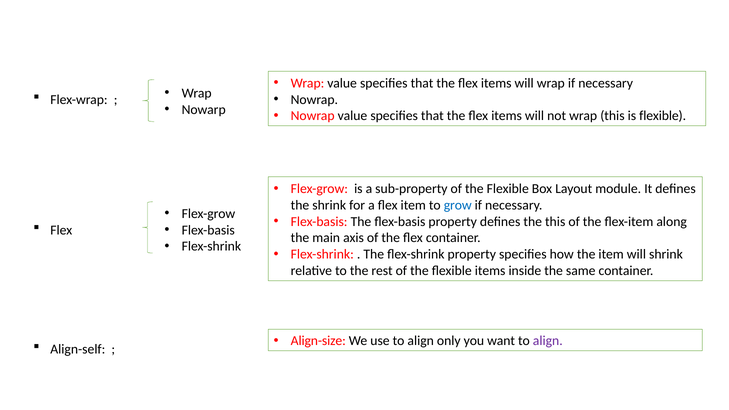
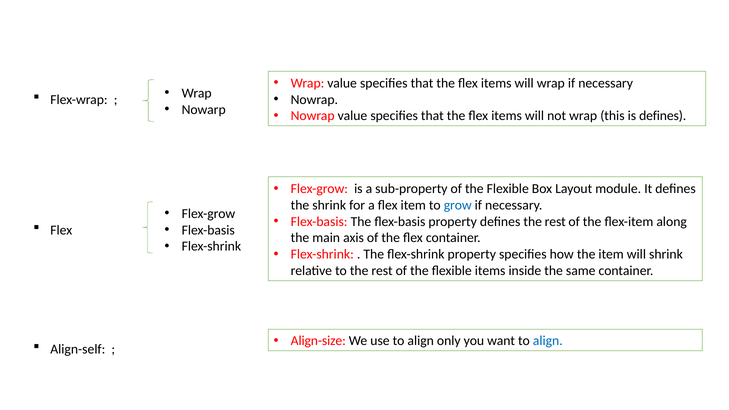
is flexible: flexible -> defines (663, 116)
defines the this: this -> rest (555, 222)
align colour: purple -> blue (548, 341)
